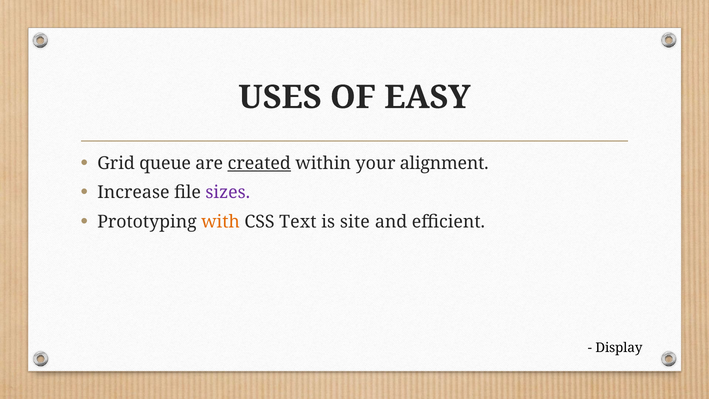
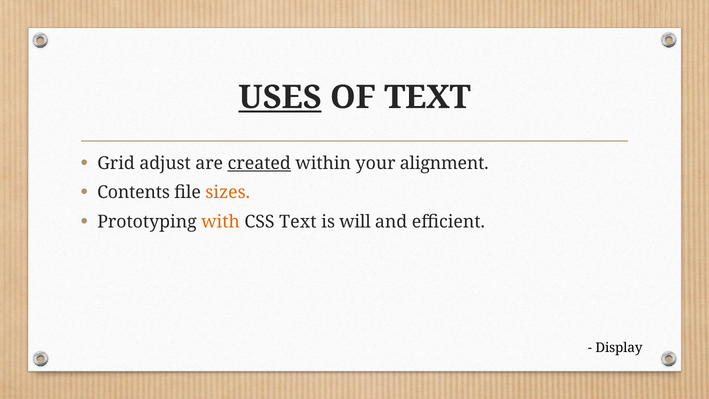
USES underline: none -> present (280, 97)
OF EASY: EASY -> TEXT (427, 97)
queue: queue -> adjust (165, 163)
Increase: Increase -> Contents (134, 192)
sizes colour: purple -> orange (228, 192)
site: site -> will (355, 222)
